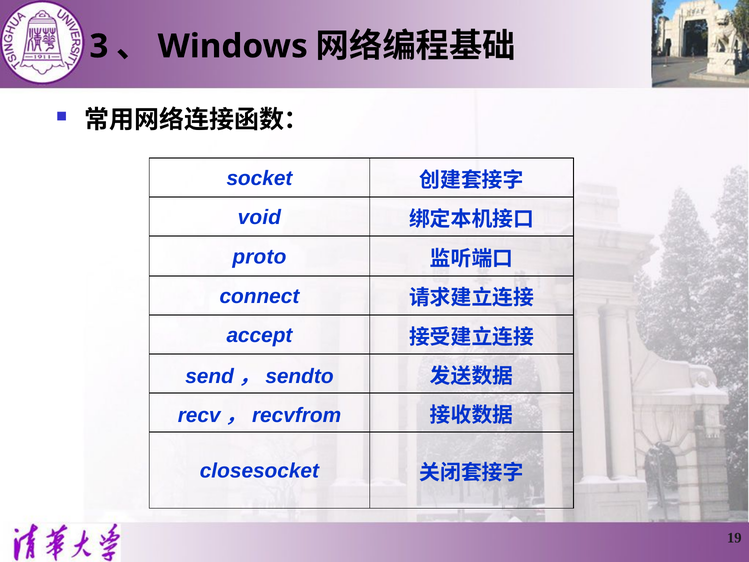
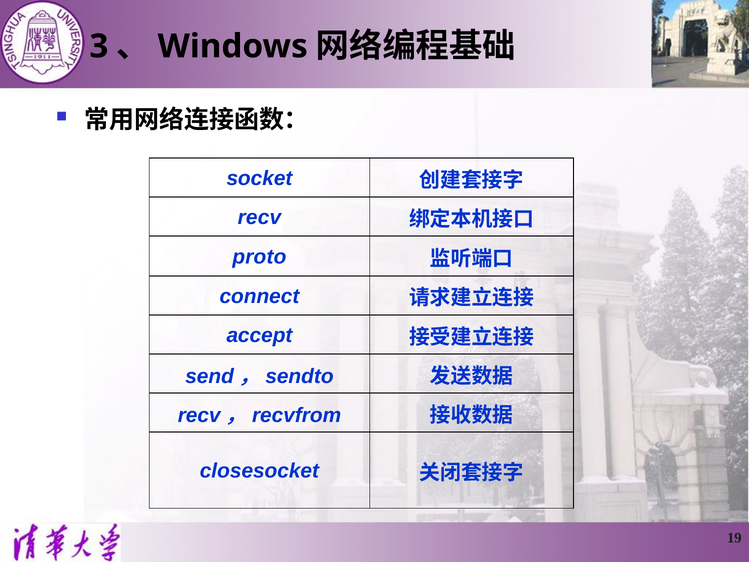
void: void -> recv (259, 217)
